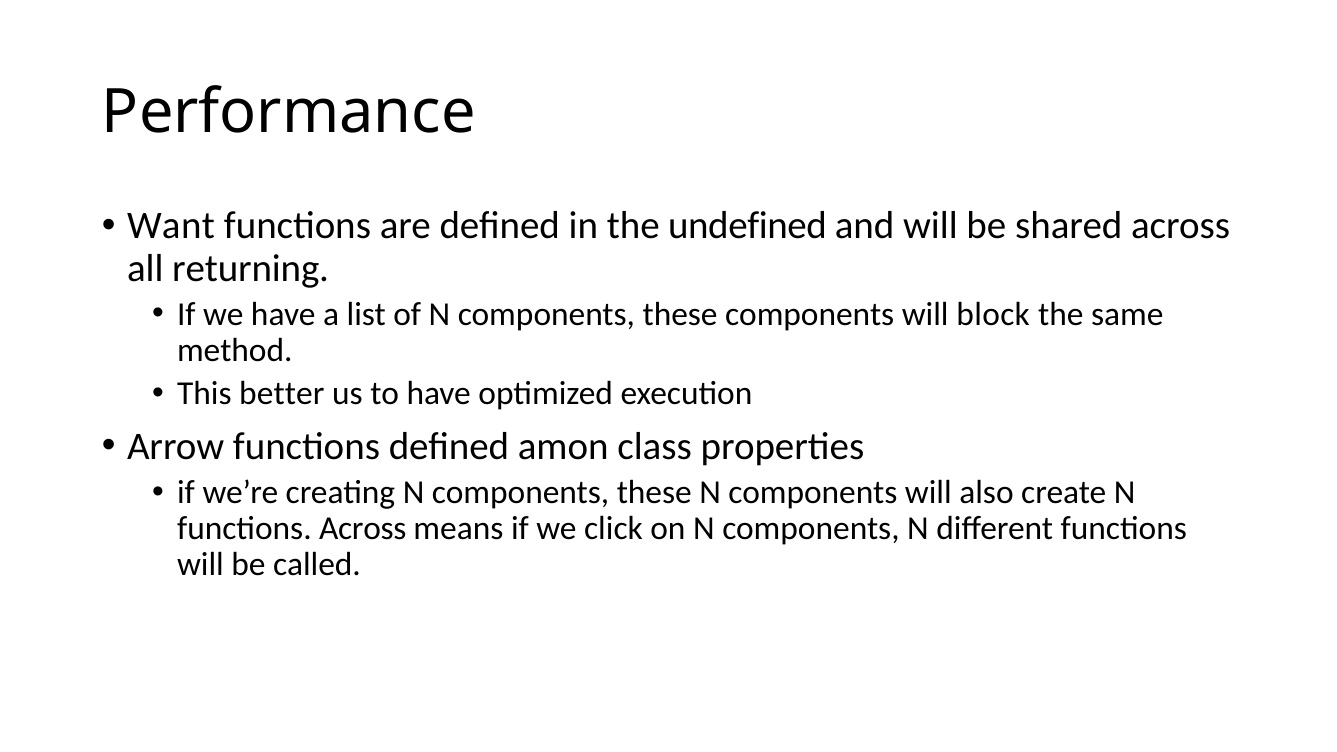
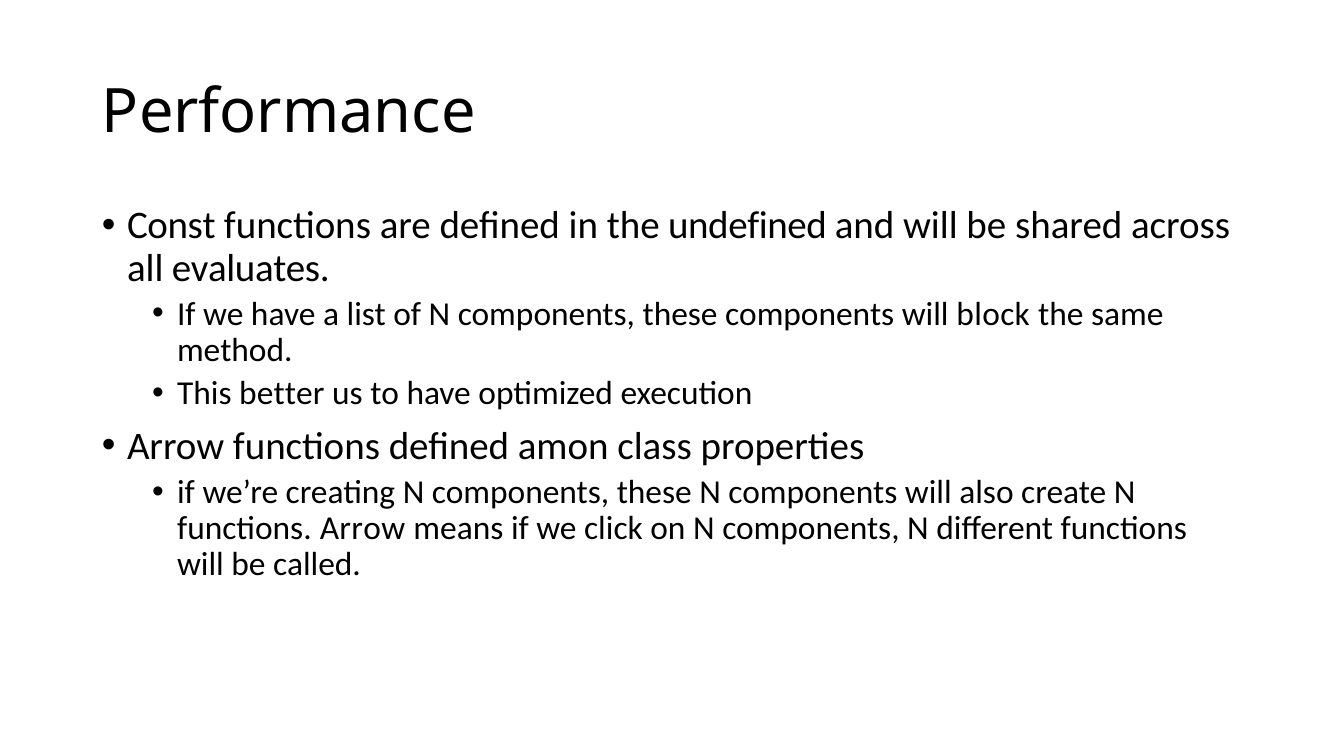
Want: Want -> Const (171, 226)
returning: returning -> evaluates (251, 268)
functions Across: Across -> Arrow (362, 529)
